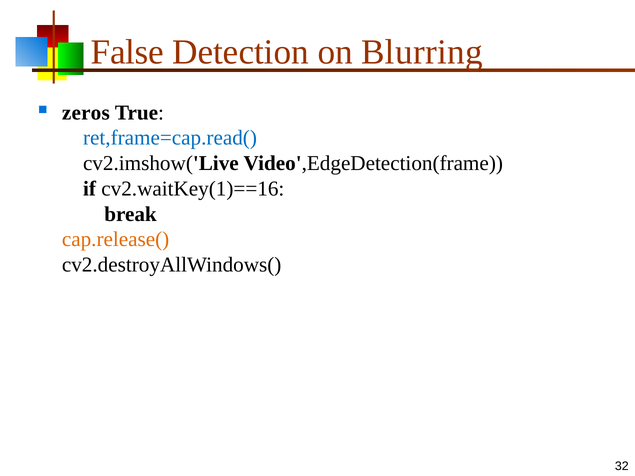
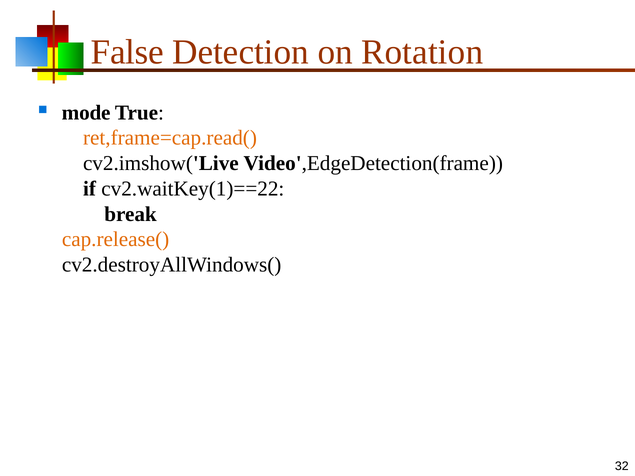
Blurring: Blurring -> Rotation (422, 52)
zeros: zeros -> mode (86, 113)
ret,frame=cap.read( colour: blue -> orange (170, 138)
cv2.waitKey(1)==16: cv2.waitKey(1)==16 -> cv2.waitKey(1)==22 (193, 189)
